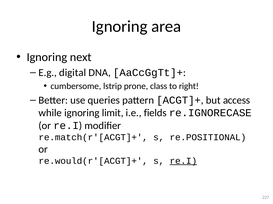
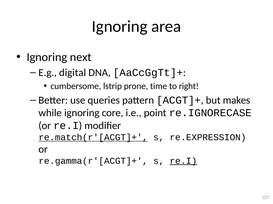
class: class -> time (159, 86)
access: access -> makes (237, 101)
limit: limit -> core (113, 113)
fields: fields -> point (155, 113)
re.match(r'[ACGT]+ underline: none -> present (93, 138)
re.POSITIONAL: re.POSITIONAL -> re.EXPRESSION (208, 138)
re.would(r'[ACGT]+: re.would(r'[ACGT]+ -> re.gamma(r'[ACGT]+ (93, 161)
